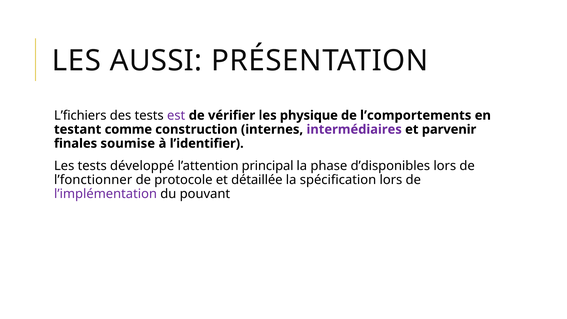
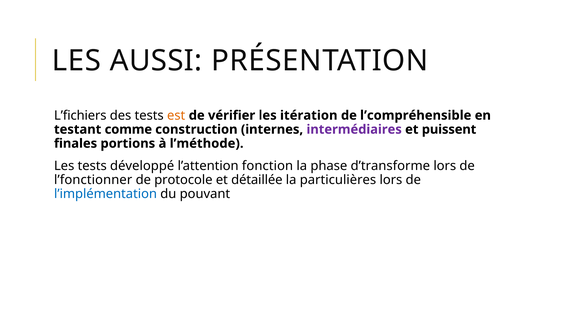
est colour: purple -> orange (176, 115)
physique: physique -> itération (309, 115)
l’comportements: l’comportements -> l’compréhensible (416, 115)
parvenir: parvenir -> puissent (449, 129)
soumise: soumise -> portions (128, 143)
l’identifier: l’identifier -> l’méthode (207, 143)
principal: principal -> fonction (267, 166)
d’disponibles: d’disponibles -> d’transforme (390, 166)
spécification: spécification -> particulières (338, 180)
l’implémentation colour: purple -> blue (105, 194)
